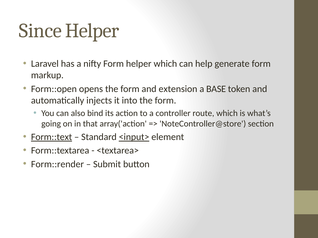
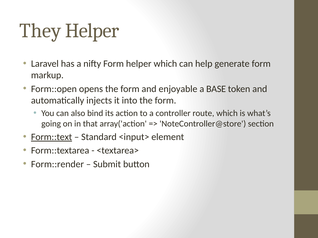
Since: Since -> They (40, 31)
extension: extension -> enjoyable (178, 89)
<input> underline: present -> none (134, 137)
